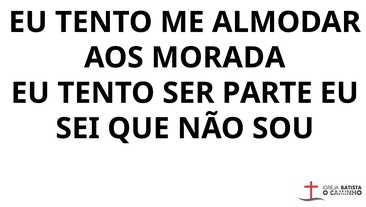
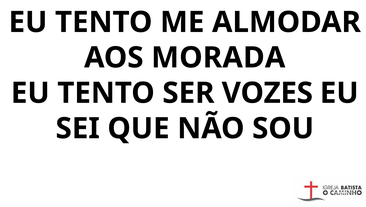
PARTE: PARTE -> VOZES (267, 93)
